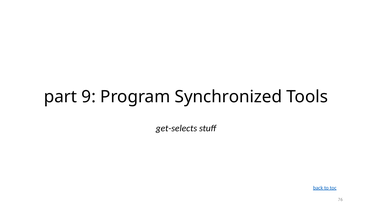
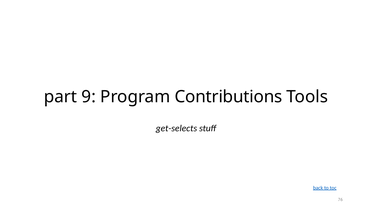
Synchronized: Synchronized -> Contributions (228, 97)
